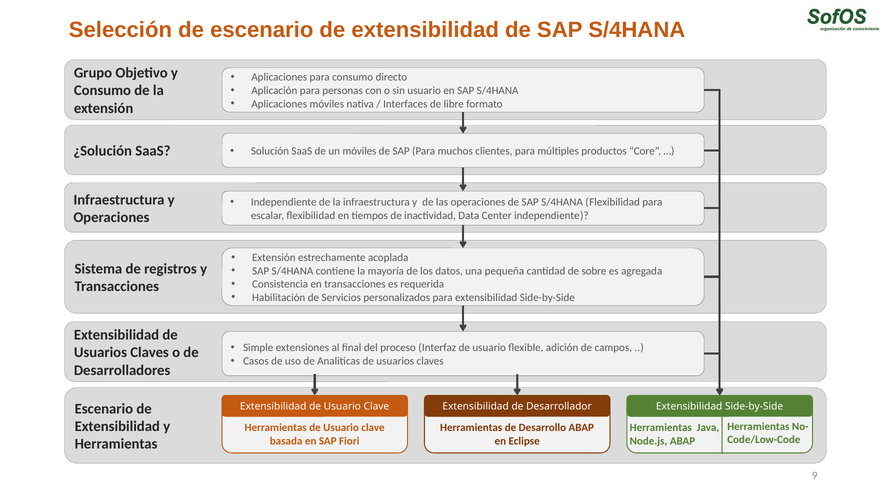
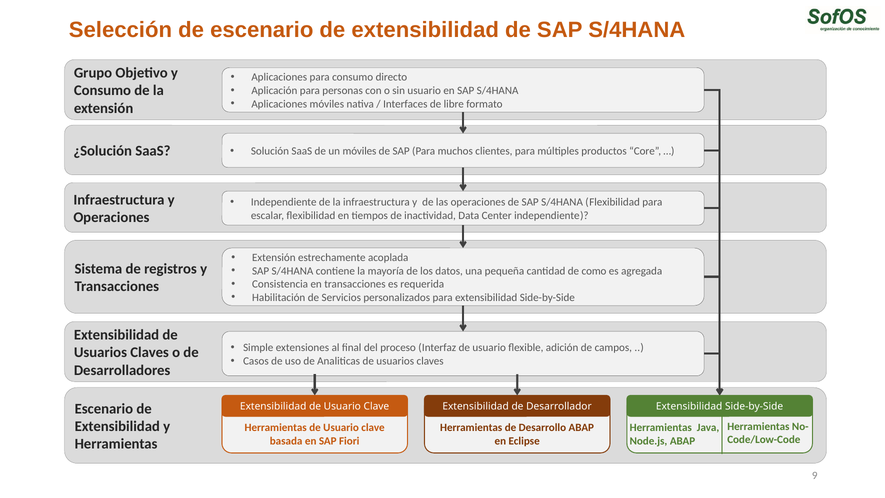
sobre: sobre -> como (594, 271)
